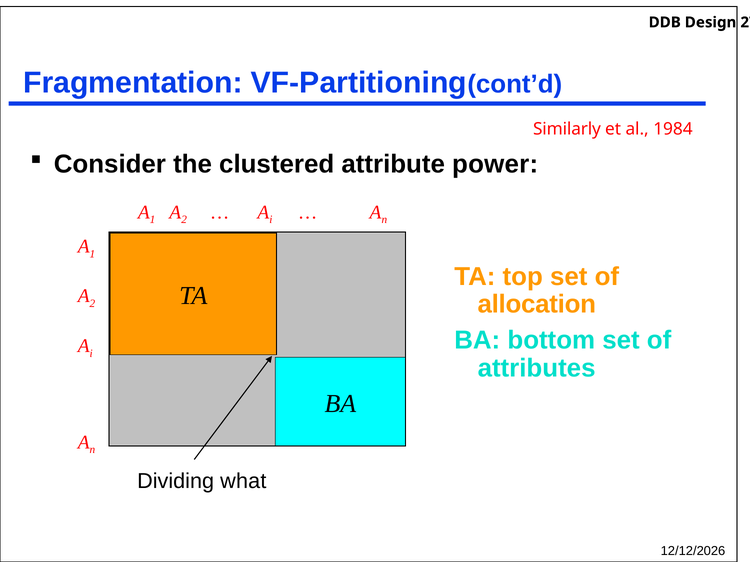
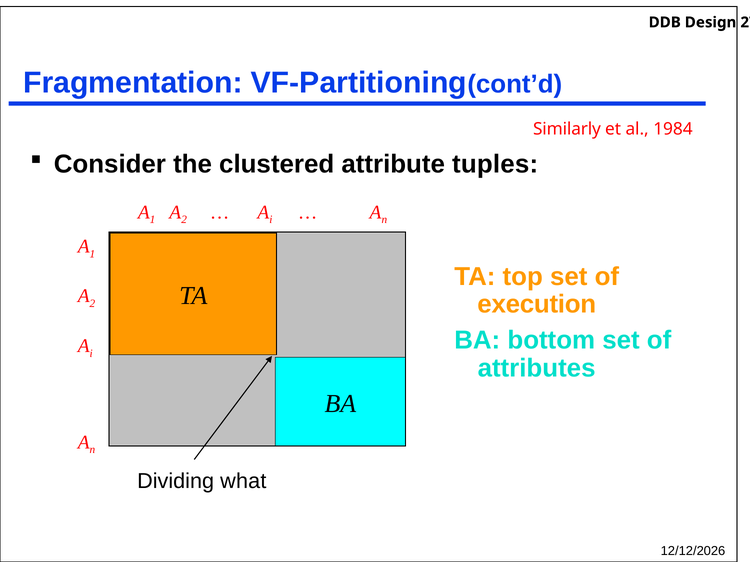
power: power -> tuples (495, 164)
allocation: allocation -> execution (537, 305)
